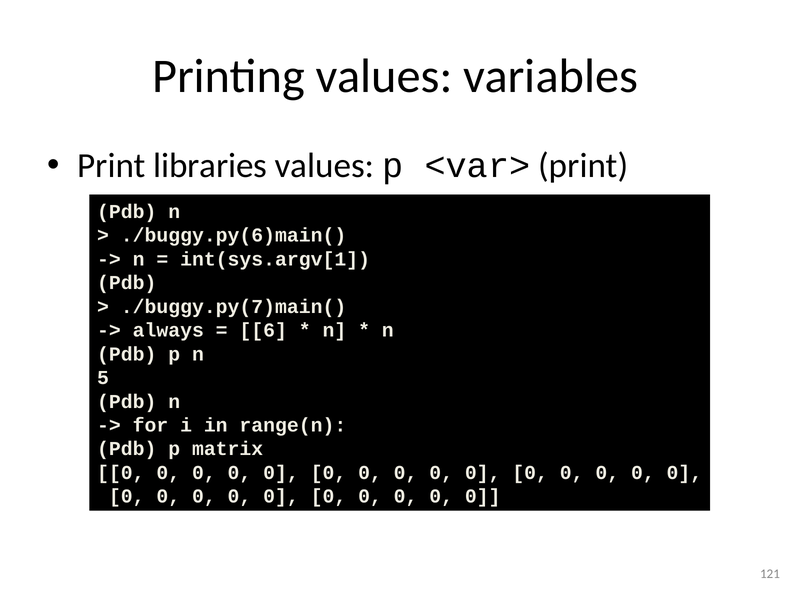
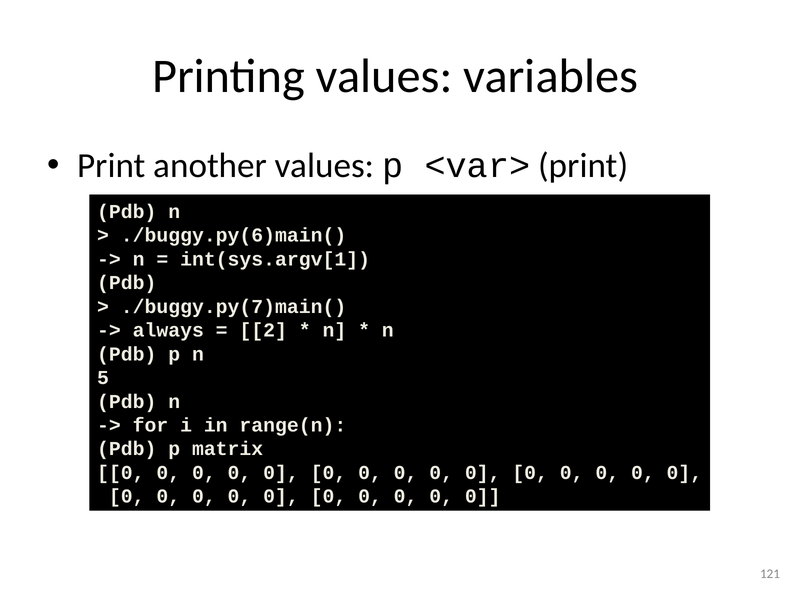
libraries: libraries -> another (210, 166)
6: 6 -> 2 (263, 330)
